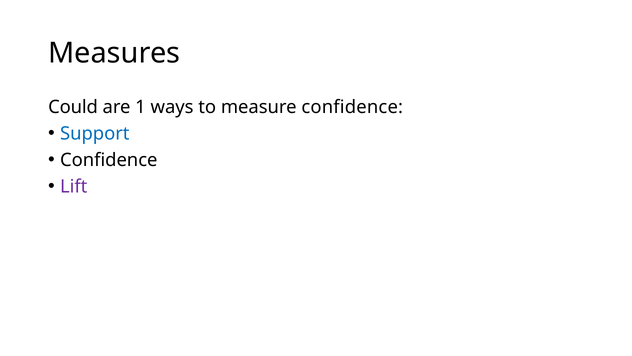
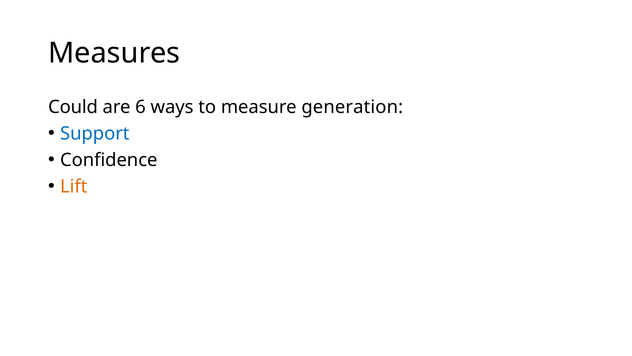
1: 1 -> 6 (141, 107)
measure confidence: confidence -> generation (352, 107)
Lift colour: purple -> orange (74, 186)
